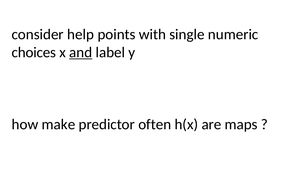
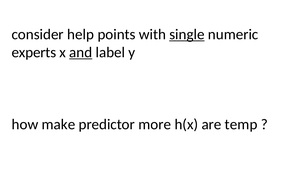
single underline: none -> present (187, 34)
choices: choices -> experts (34, 53)
often: often -> more (155, 125)
maps: maps -> temp (241, 125)
